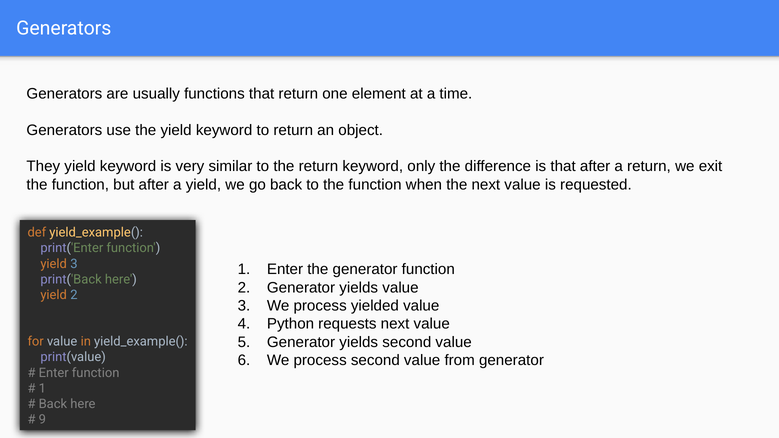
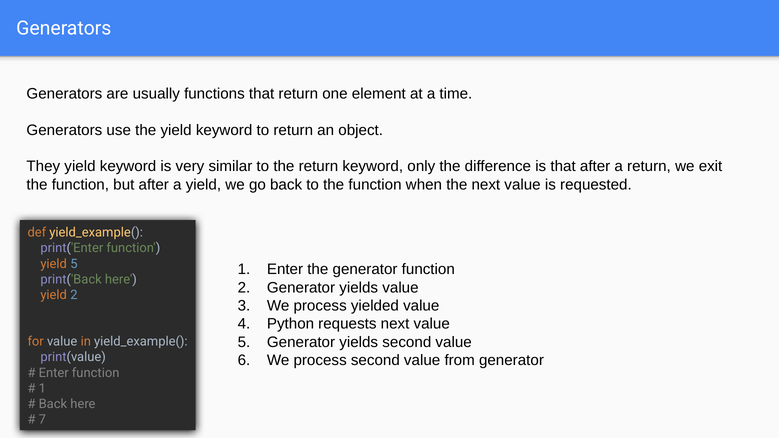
yield 3: 3 -> 5 (74, 264)
9: 9 -> 7 (42, 420)
